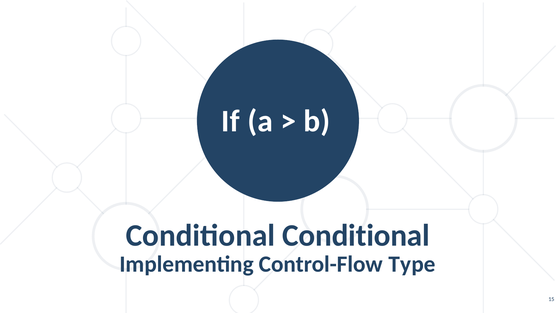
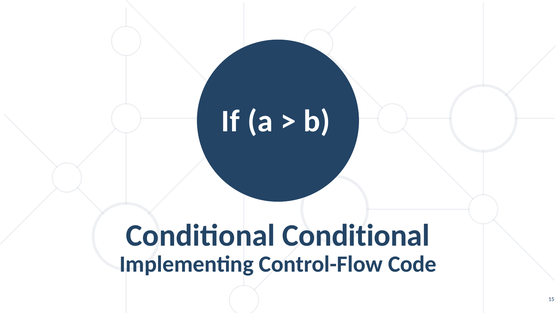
Type: Type -> Code (412, 264)
